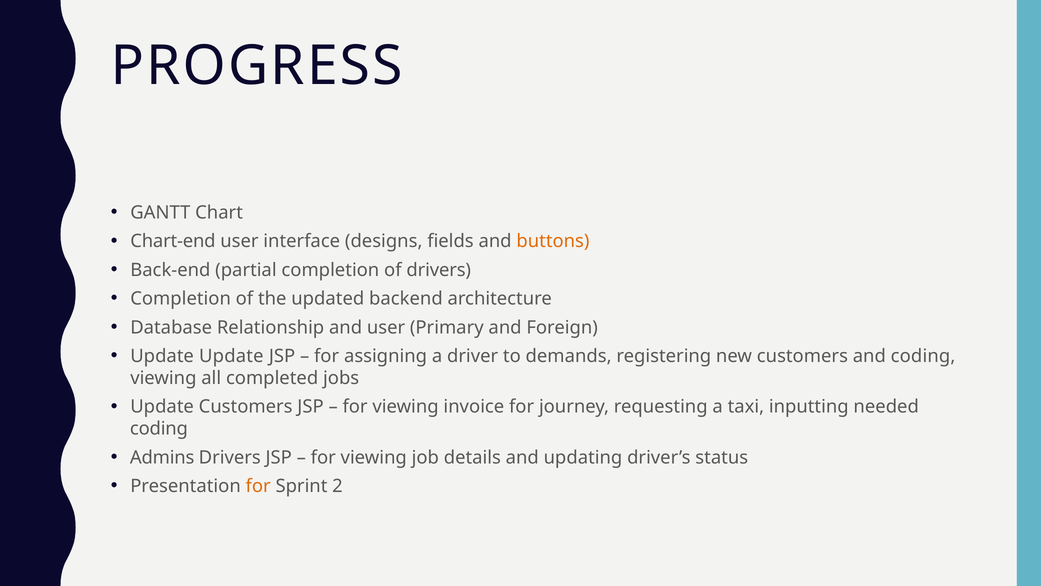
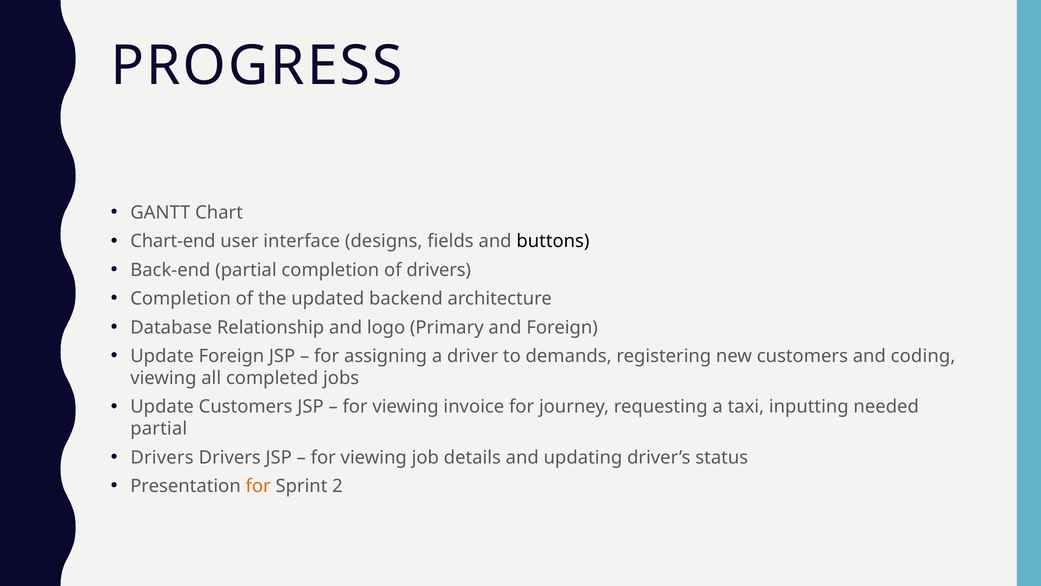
buttons colour: orange -> black (553, 241)
and user: user -> logo (386, 327)
Update Update: Update -> Foreign (231, 356)
coding: coding -> partial (159, 428)
Admins: Admins -> Drivers (162, 457)
